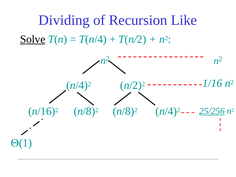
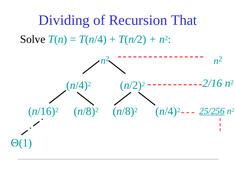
Like: Like -> That (184, 20)
Solve underline: present -> none (33, 39)
1/16: 1/16 -> 2/16 (212, 83)
